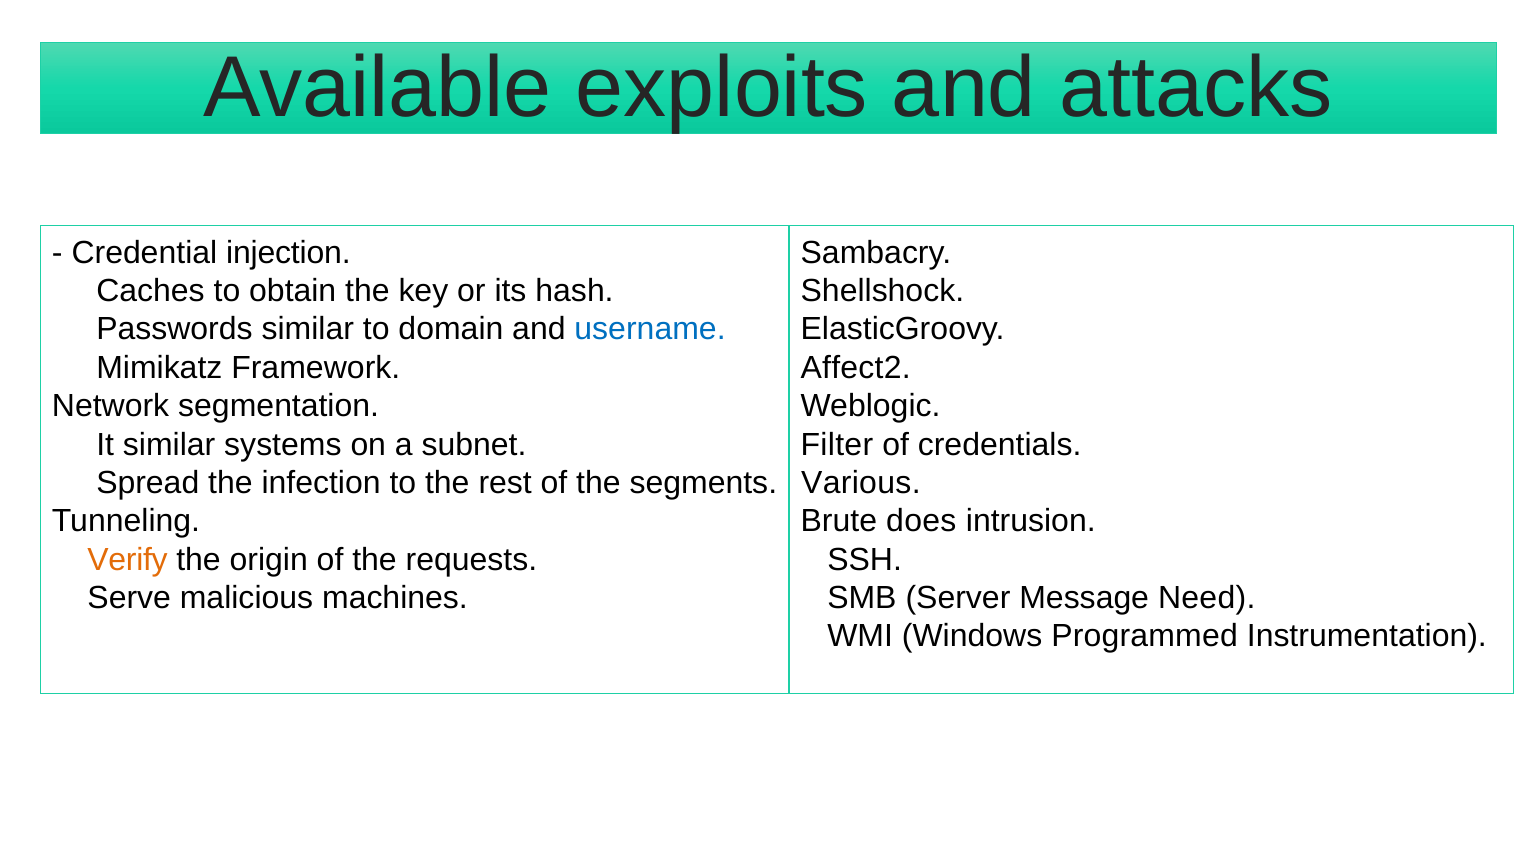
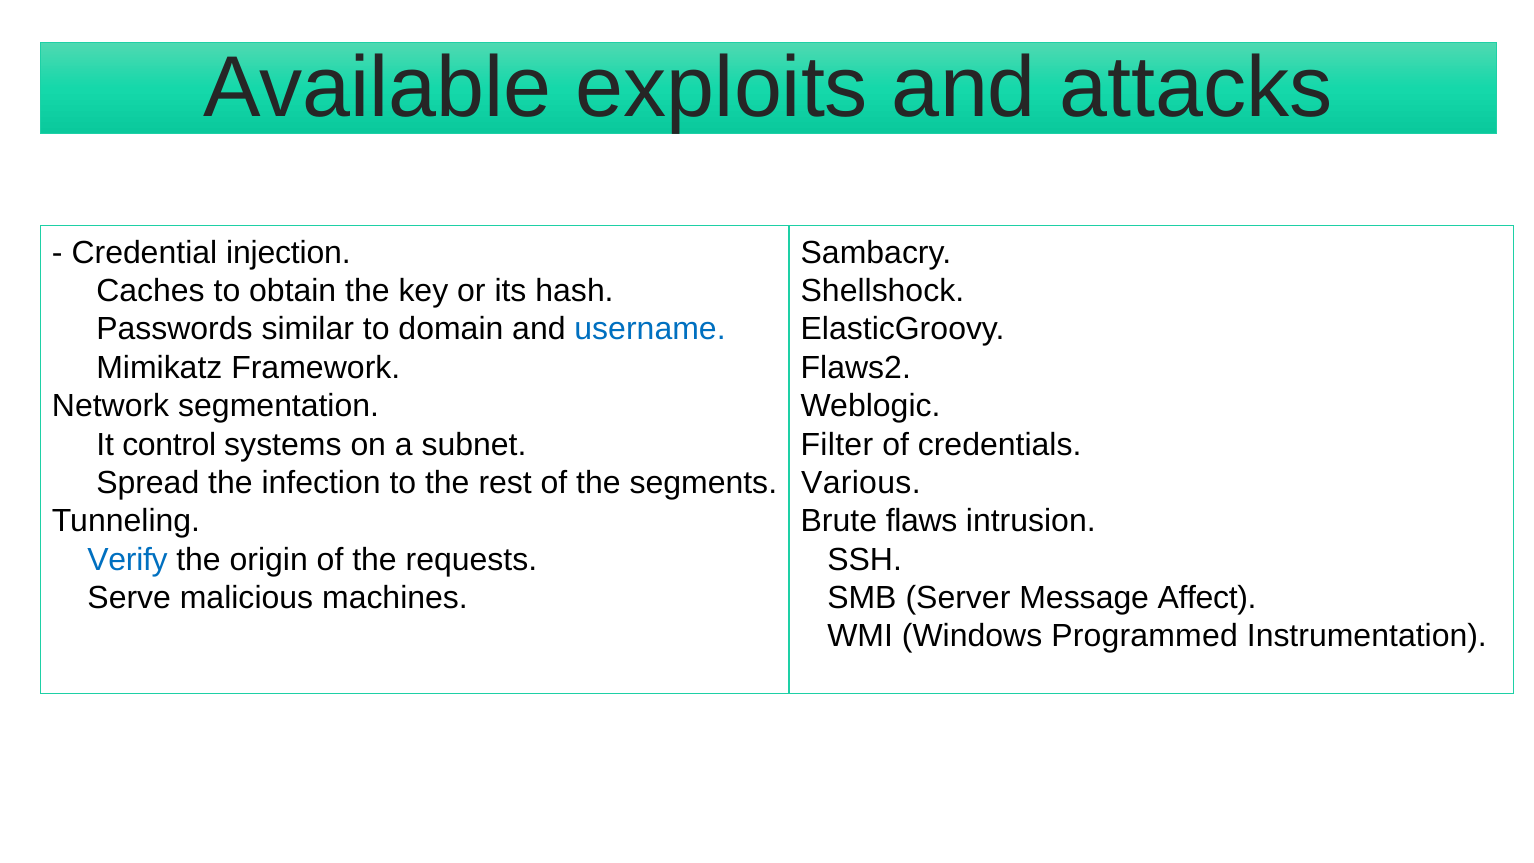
Affect2: Affect2 -> Flaws2 (856, 368)
It similar: similar -> control (169, 444)
does: does -> flaws (922, 521)
Verify colour: orange -> blue (128, 559)
Need: Need -> Affect (1207, 598)
